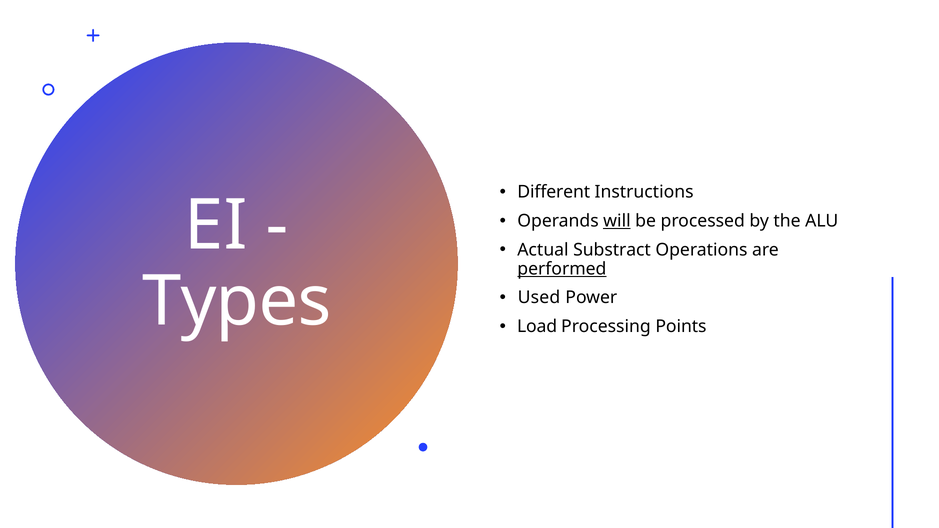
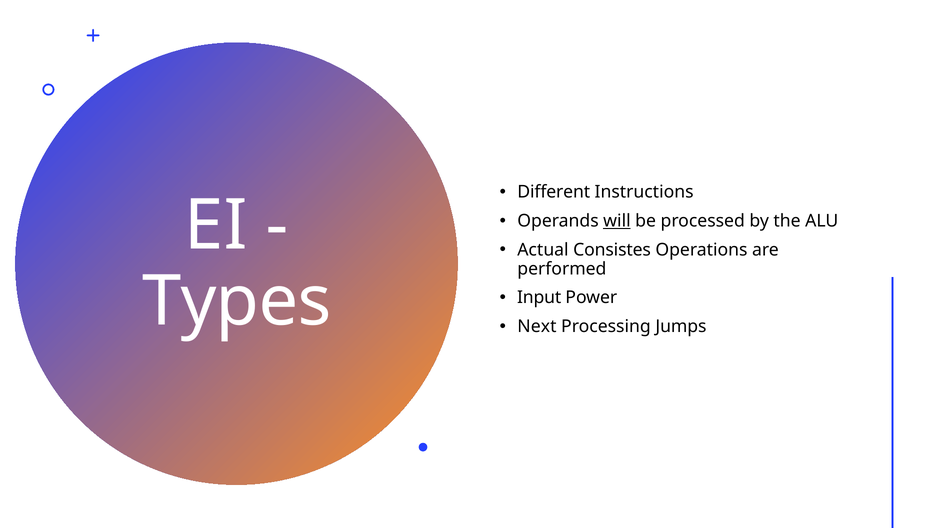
Substract: Substract -> Consistes (612, 250)
performed underline: present -> none (562, 269)
Used: Used -> Input (539, 298)
Load: Load -> Next (537, 326)
Points: Points -> Jumps (681, 326)
